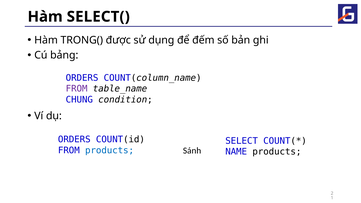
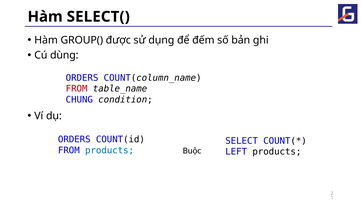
TRONG(: TRONG( -> GROUP( (82, 40)
bảng: bảng -> dùng (64, 55)
FROM colour: purple -> red (77, 89)
Sánh: Sánh -> Buộc (192, 151)
NAME: NAME -> LEFT (236, 152)
